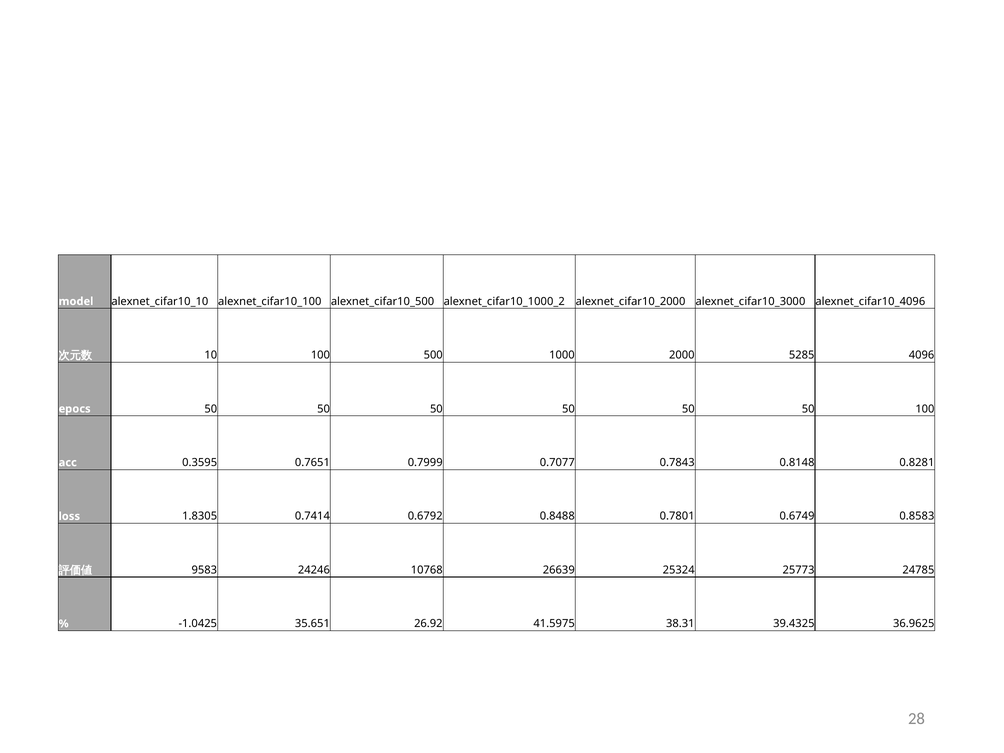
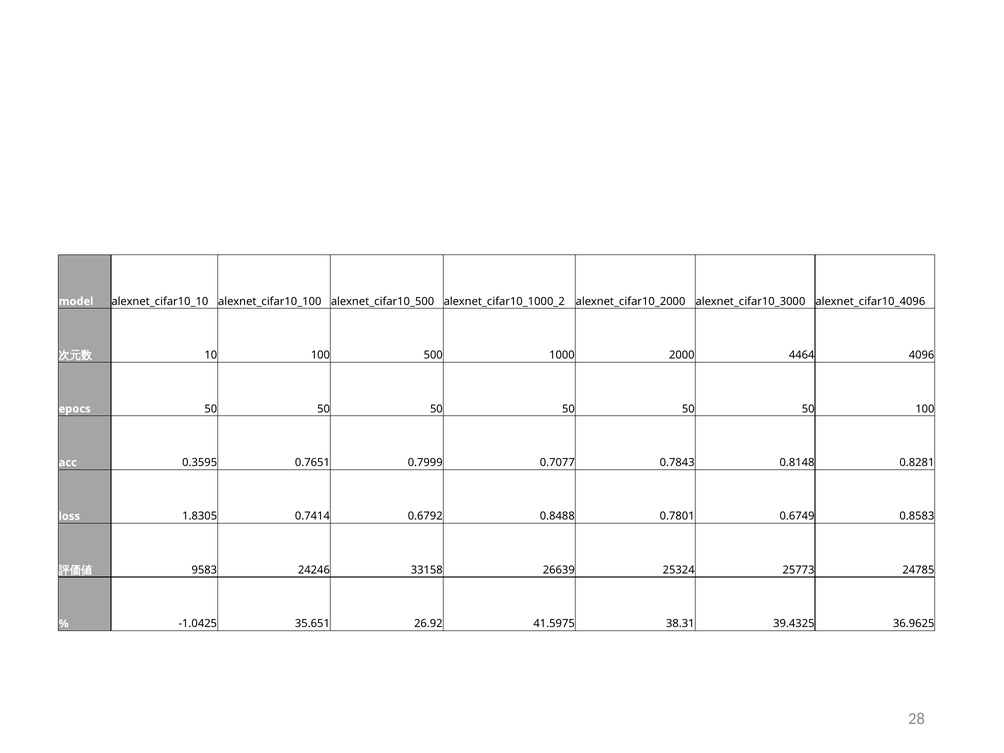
5285: 5285 -> 4464 (802, 355)
10768: 10768 -> 33158 (427, 570)
